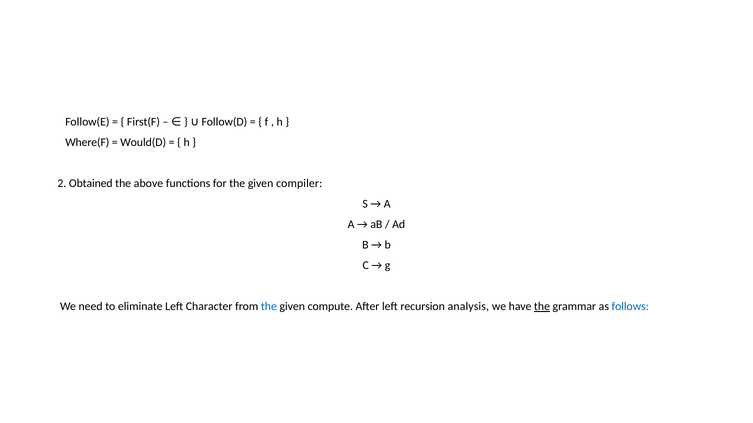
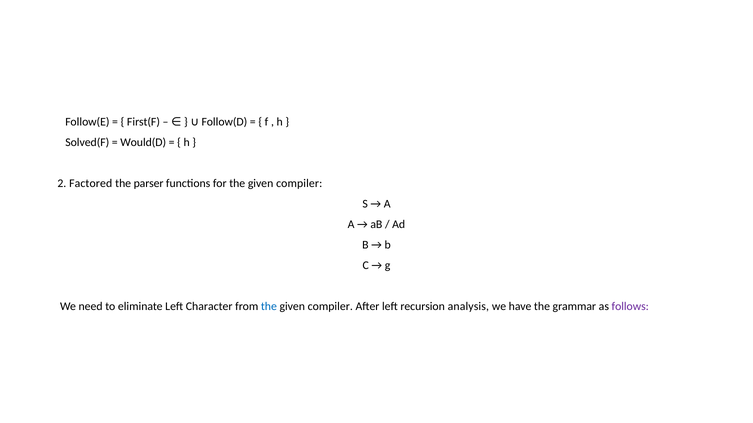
Where(F: Where(F -> Solved(F (87, 142)
Obtained: Obtained -> Factored (91, 184)
above: above -> parser (149, 184)
compute: compute -> compiler (330, 307)
the underline: present -> none (542, 307)
follows colour: blue -> purple (630, 307)
